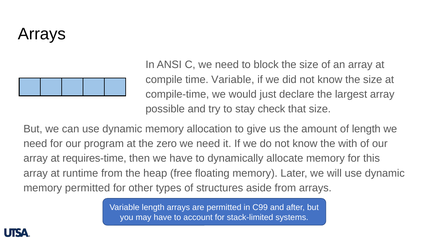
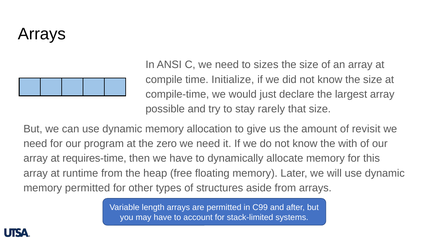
block: block -> sizes (266, 65)
time Variable: Variable -> Initialize (233, 79)
check: check -> rarely (271, 109)
of length: length -> revisit (366, 129)
